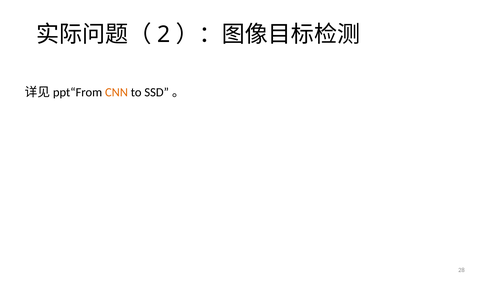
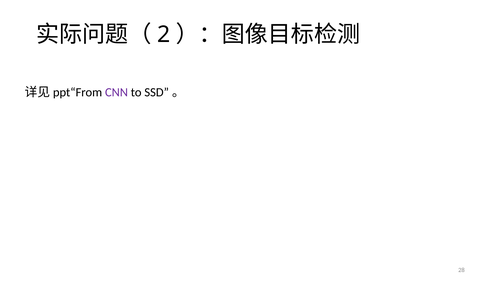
CNN colour: orange -> purple (116, 92)
